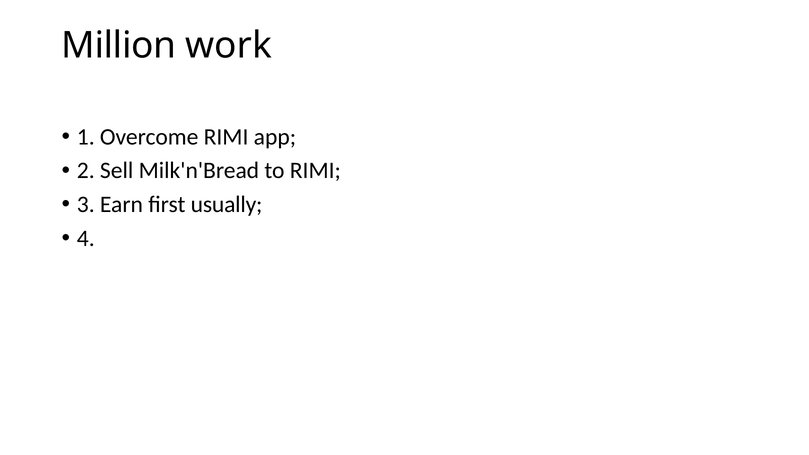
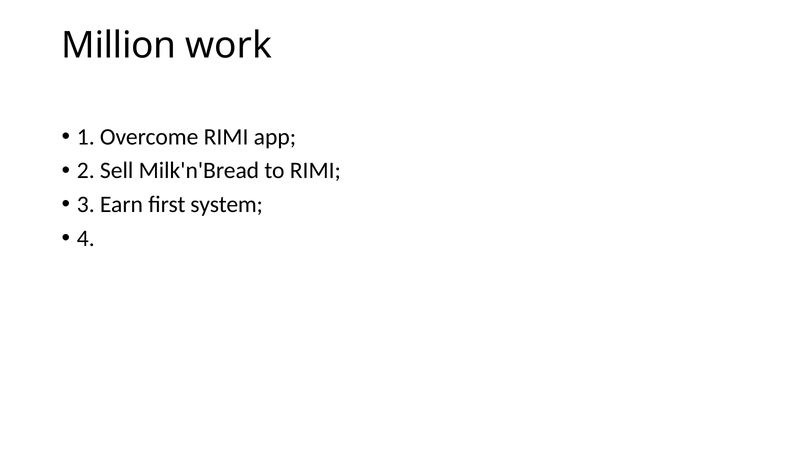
usually: usually -> system (227, 205)
